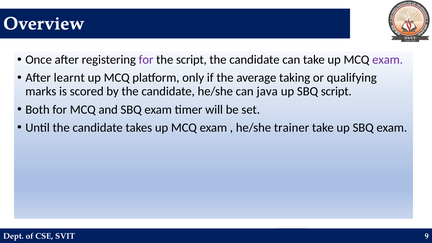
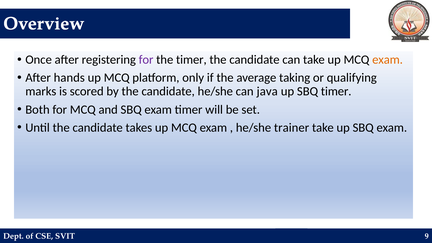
the script: script -> timer (191, 60)
exam colour: purple -> orange (388, 60)
learnt: learnt -> hands (69, 78)
SBQ script: script -> timer (336, 91)
